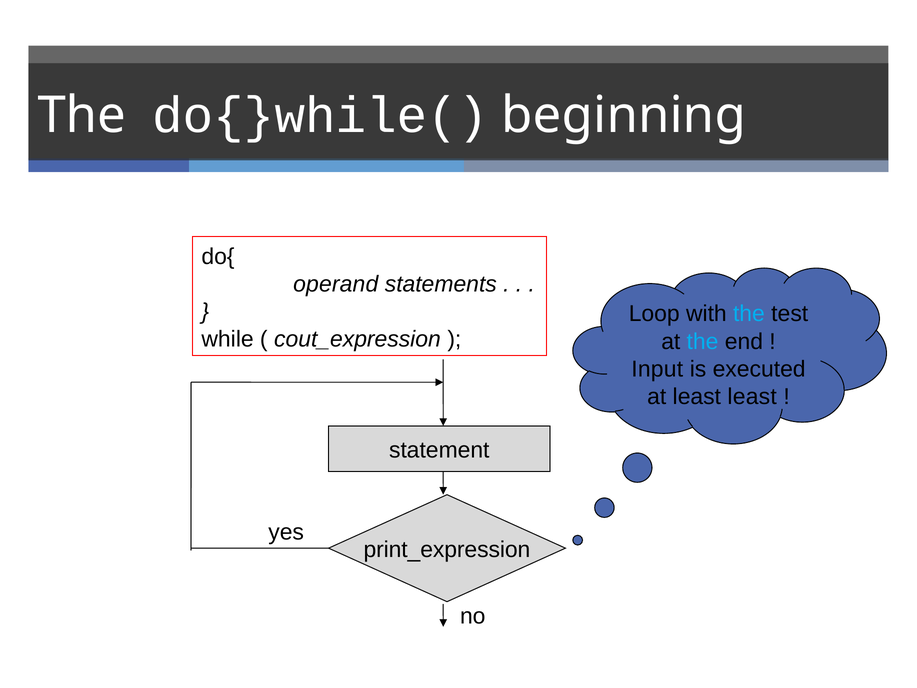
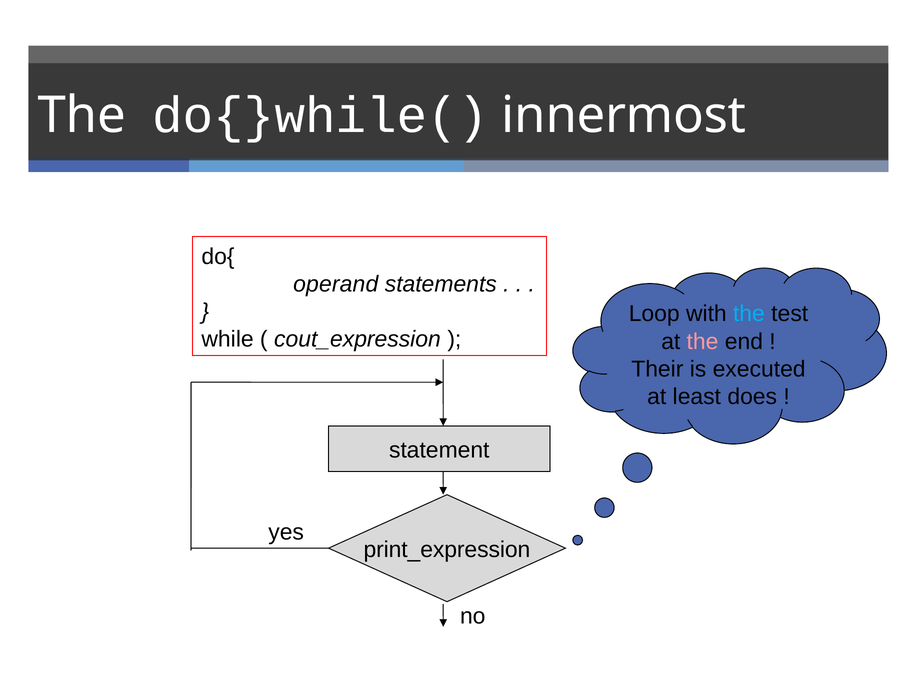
beginning: beginning -> innermost (624, 115)
the colour: light blue -> pink (703, 341)
Input: Input -> Their (657, 369)
least least: least -> does (752, 396)
